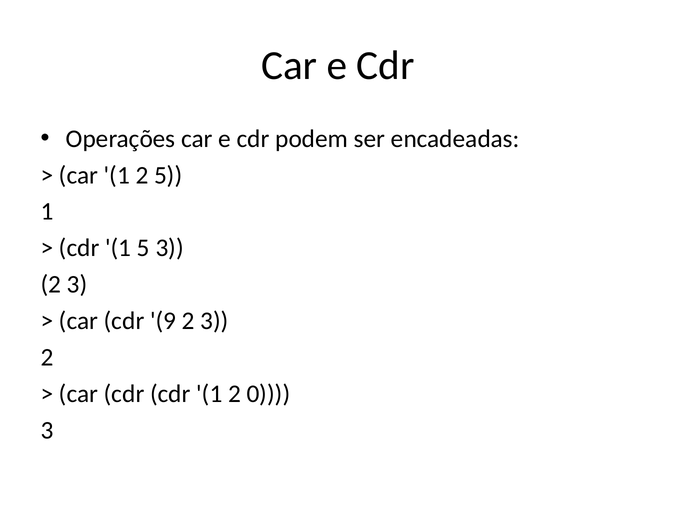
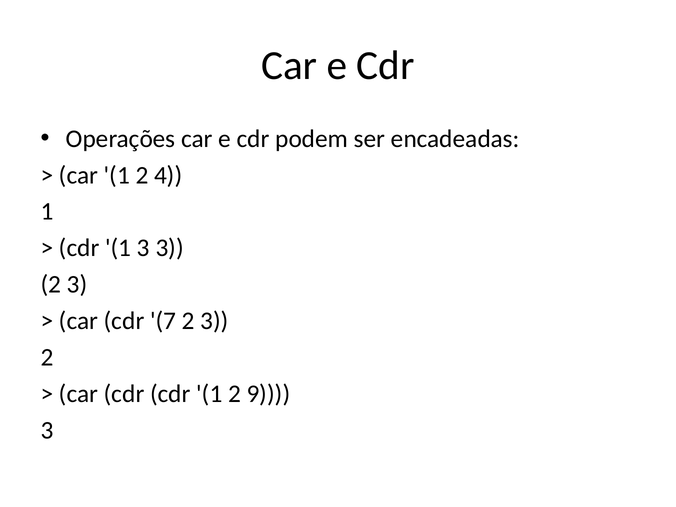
2 5: 5 -> 4 (168, 175)
1 5: 5 -> 3 (143, 248)
9: 9 -> 7 (163, 321)
0: 0 -> 9 (268, 394)
